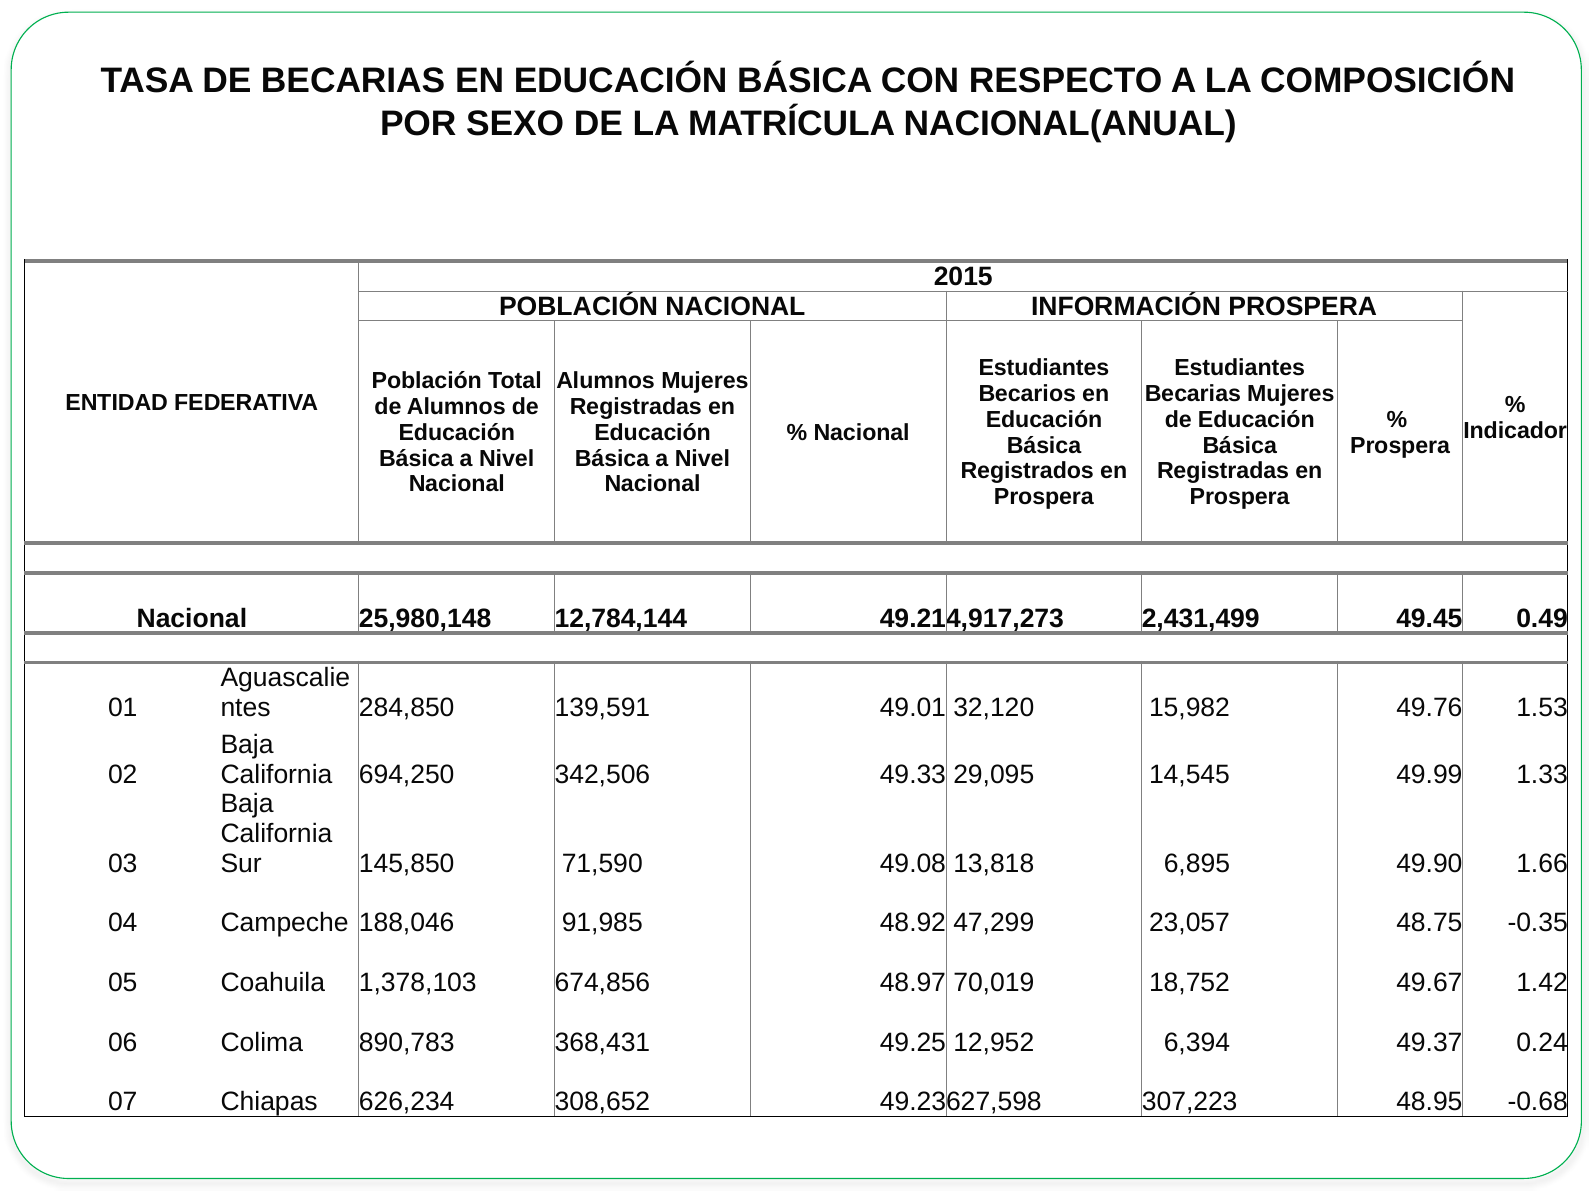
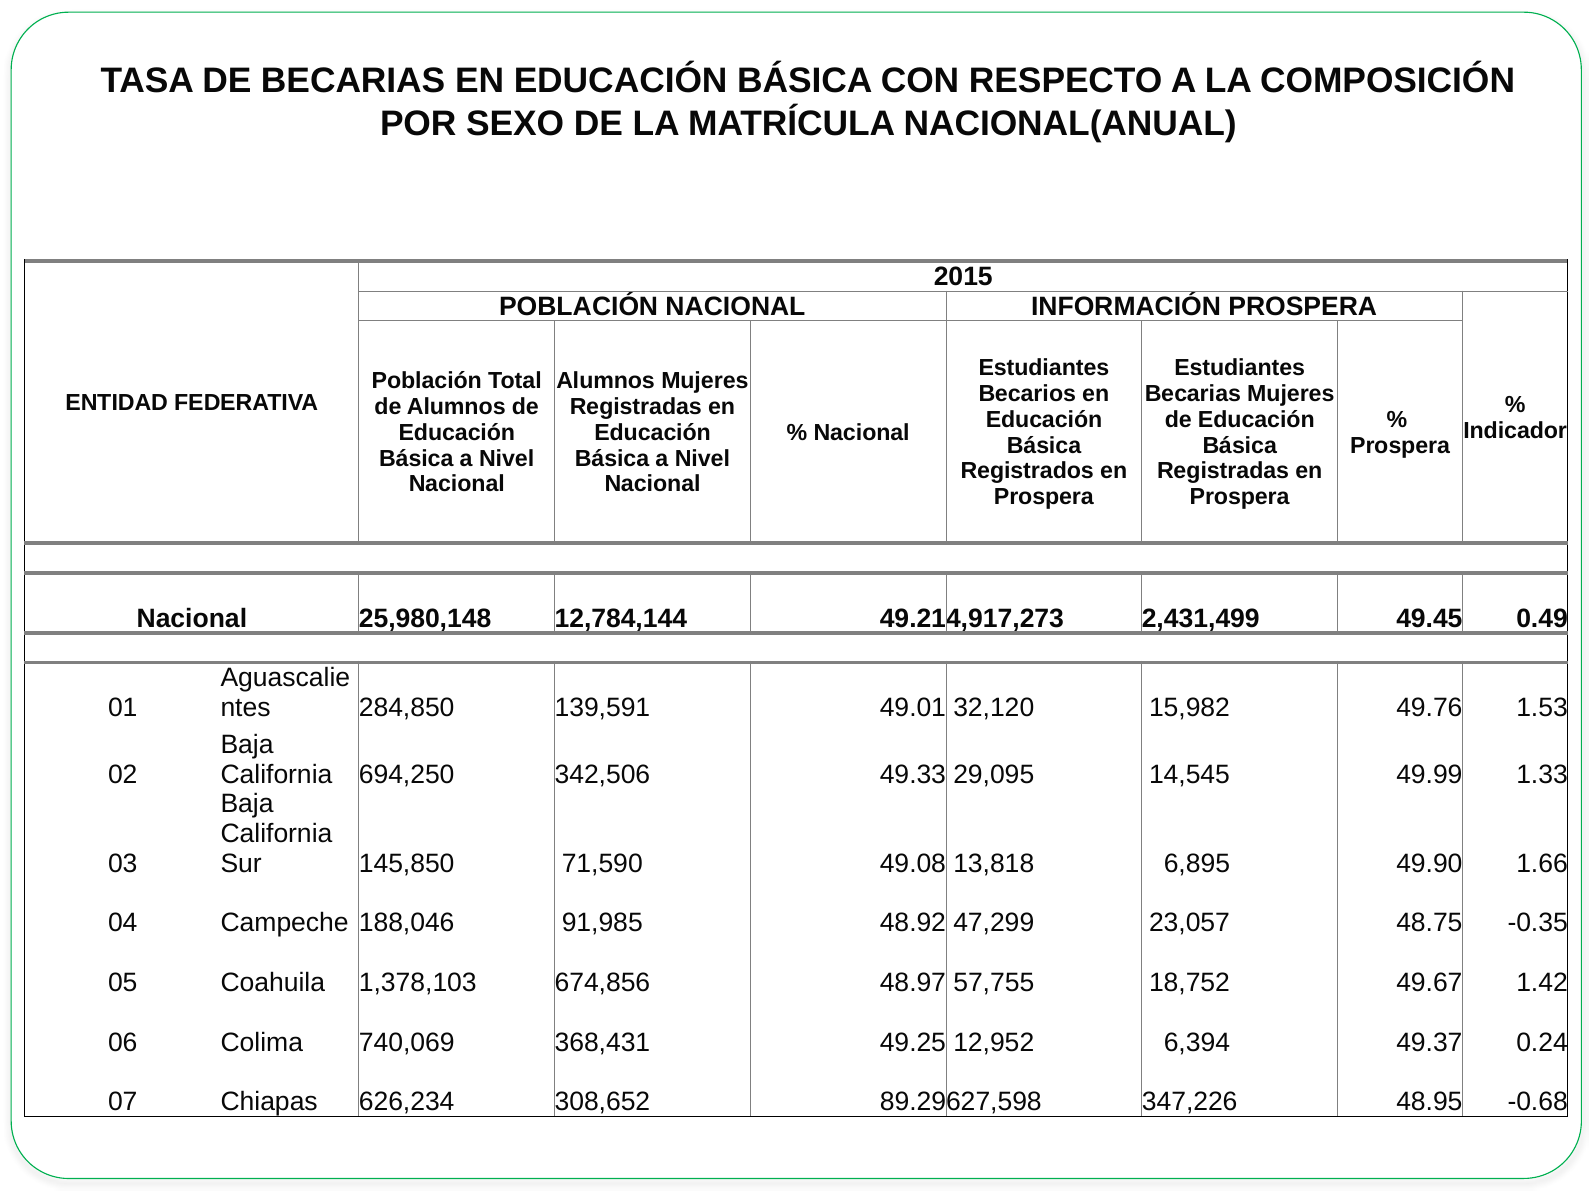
70,019: 70,019 -> 57,755 (994, 983)
890,783: 890,783 -> 740,069 (407, 1042)
49.23: 49.23 -> 89.29 (913, 1102)
307,223: 307,223 -> 347,226 (1190, 1102)
